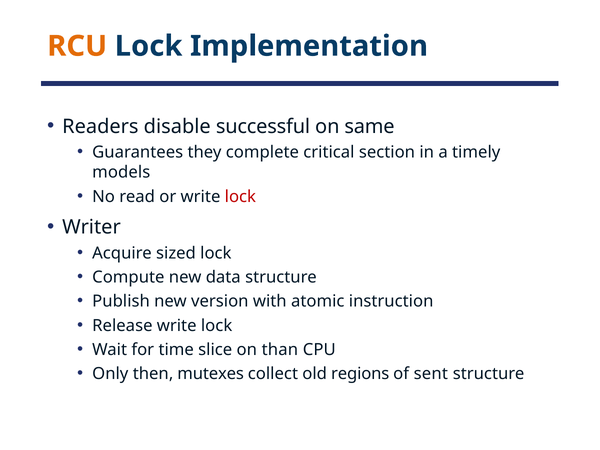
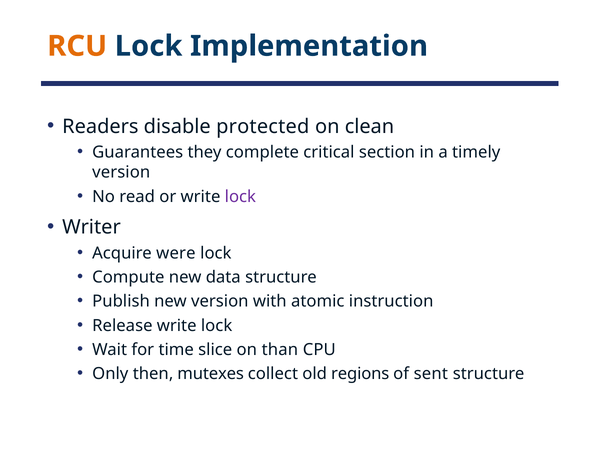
successful: successful -> protected (263, 126)
same: same -> clean (369, 126)
models: models -> version (121, 172)
lock colour: red -> purple (240, 197)
sized: sized -> were (176, 253)
